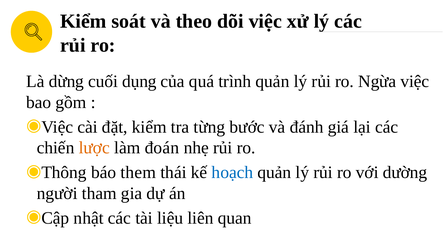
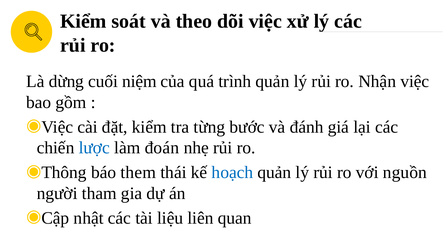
dụng: dụng -> niệm (139, 81)
Ngừa: Ngừa -> Nhận (377, 81)
lược colour: orange -> blue (94, 148)
dường: dường -> nguồn (405, 172)
